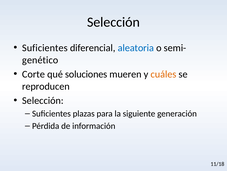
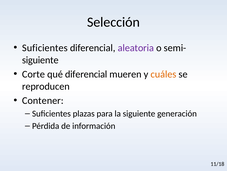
aleatoria colour: blue -> purple (136, 48)
genético: genético -> siguiente (40, 60)
qué soluciones: soluciones -> diferencial (86, 74)
Selección: Selección -> Contener (43, 100)
